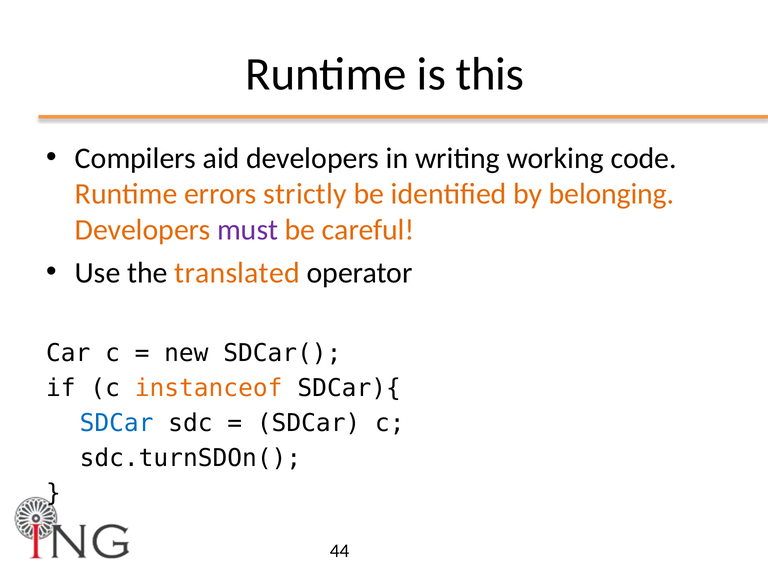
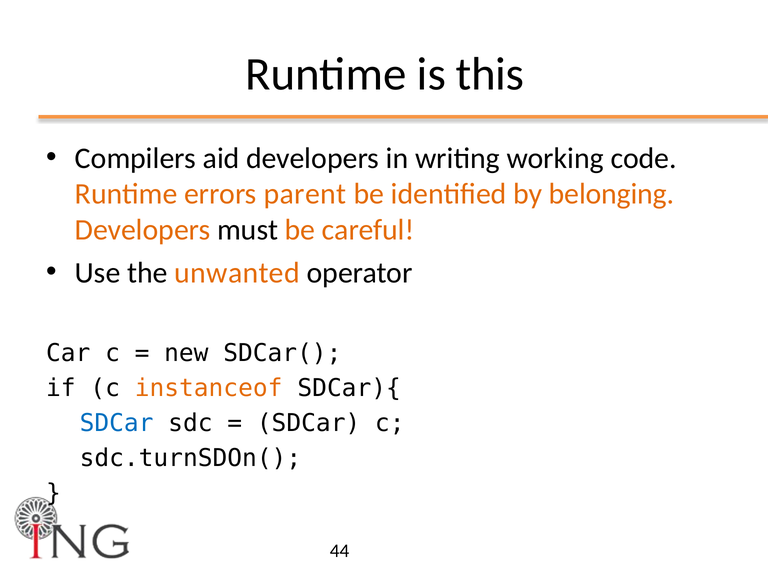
strictly: strictly -> parent (305, 194)
must colour: purple -> black (248, 230)
translated: translated -> unwanted (237, 273)
